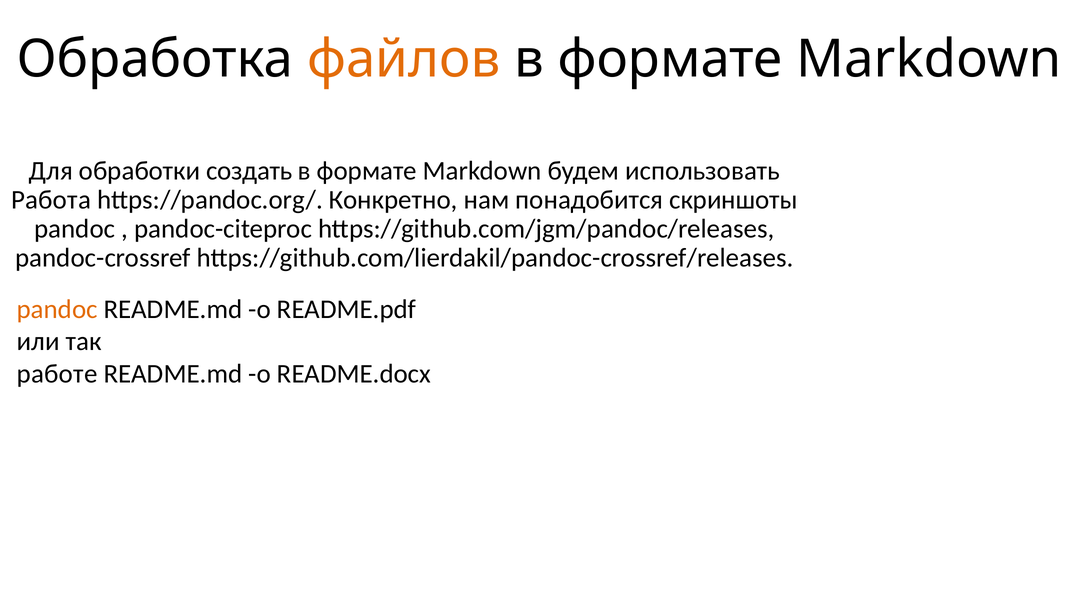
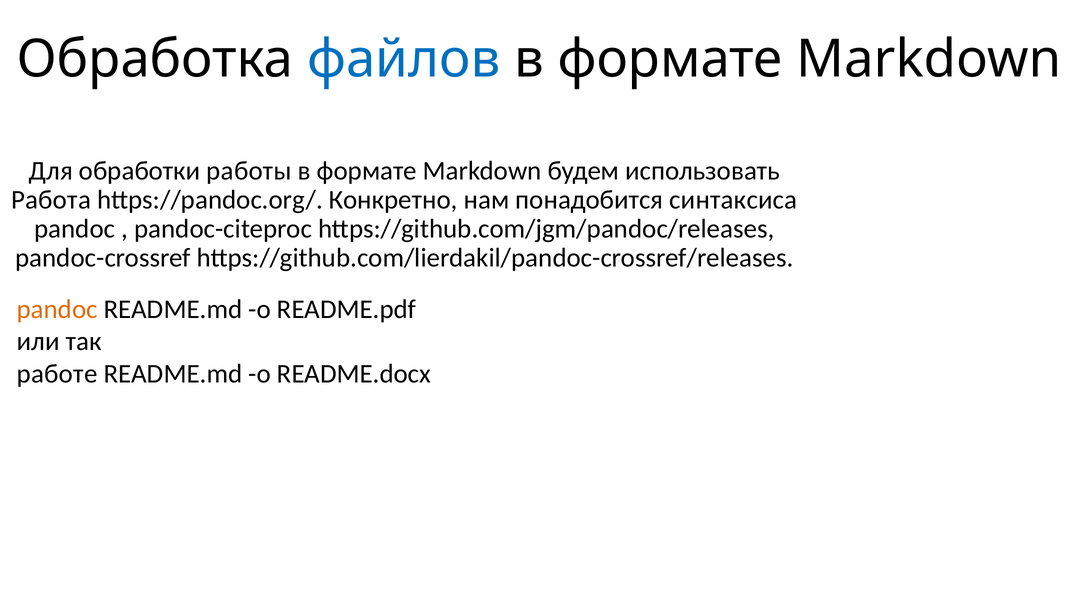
файлов colour: orange -> blue (404, 60)
создать: создать -> работы (249, 171)
скриншоты: скриншоты -> синтаксиса (733, 200)
